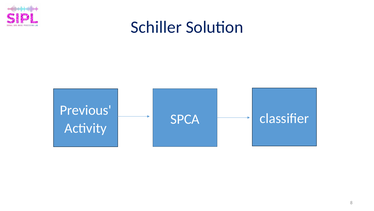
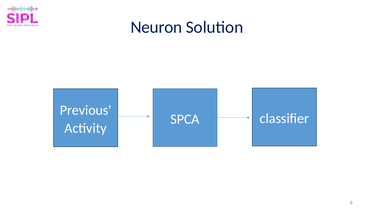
Schiller: Schiller -> Neuron (156, 27)
